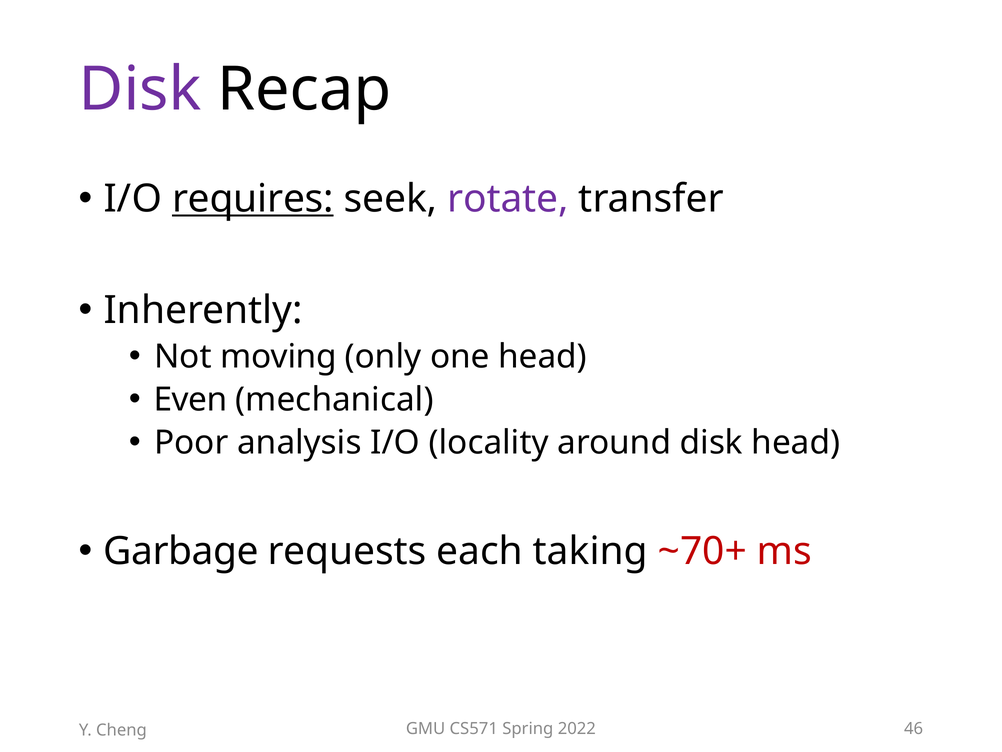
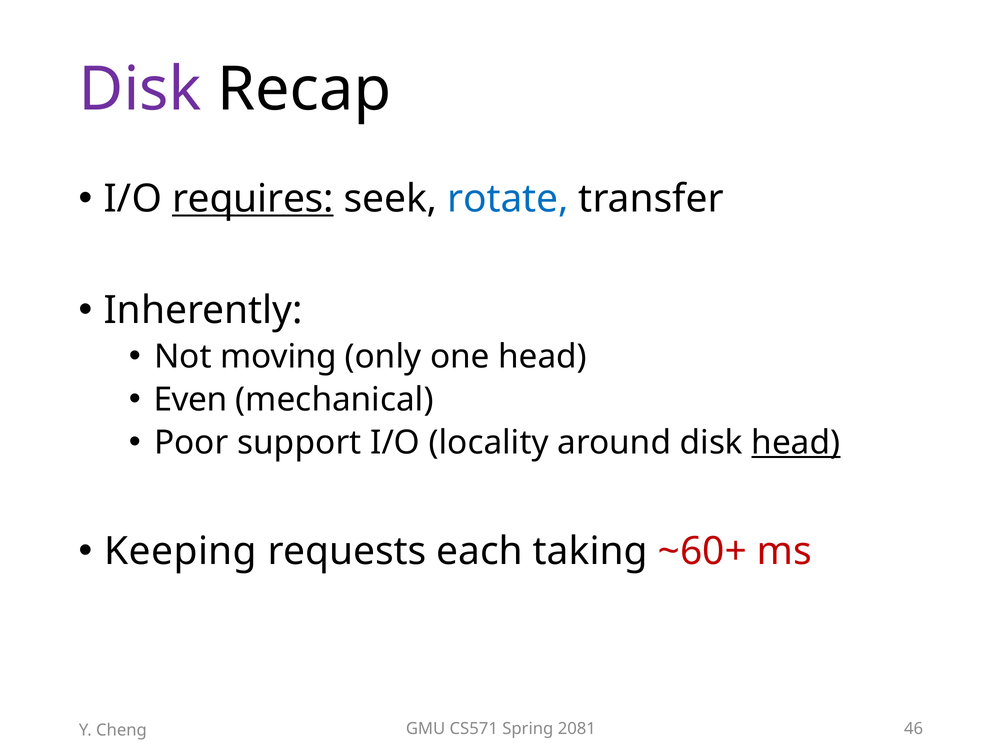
rotate colour: purple -> blue (508, 199)
analysis: analysis -> support (299, 442)
head underline: none -> present (796, 442)
Garbage: Garbage -> Keeping (181, 551)
~70+: ~70+ -> ~60+ (702, 551)
2022: 2022 -> 2081 (577, 728)
